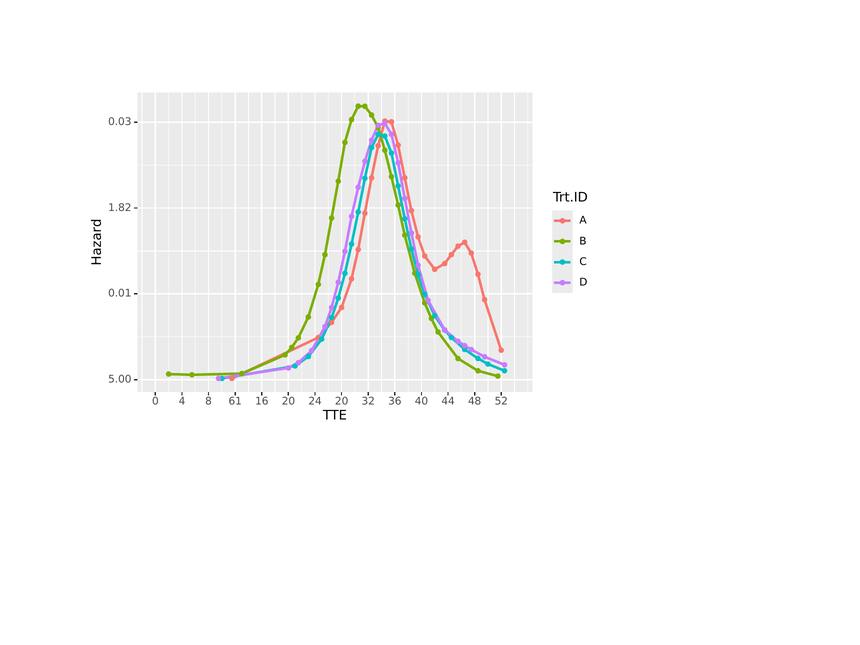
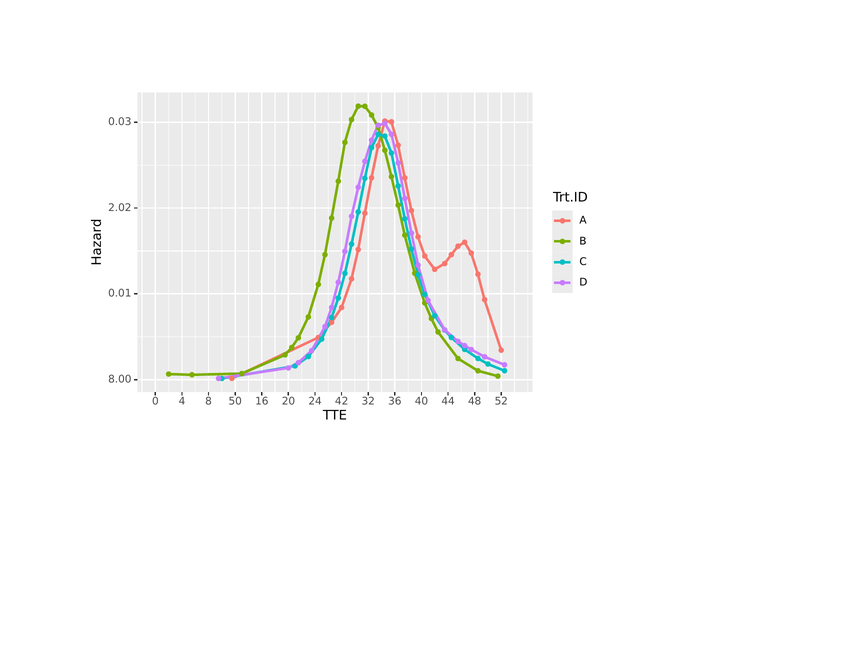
1.82: 1.82 -> 2.02 (120, 208)
5.00: 5.00 -> 8.00 (120, 379)
61: 61 -> 50 (235, 401)
24 20: 20 -> 42 (342, 401)
